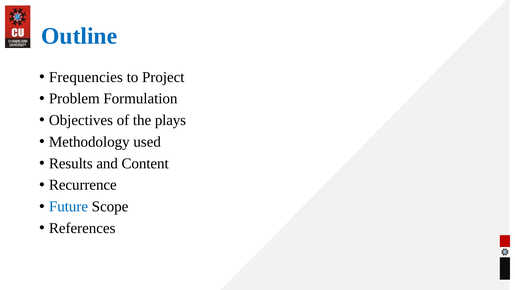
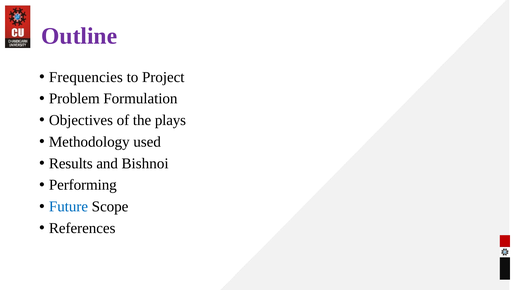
Outline colour: blue -> purple (79, 36)
Content: Content -> Bishnoi (145, 163)
Recurrence: Recurrence -> Performing (83, 185)
